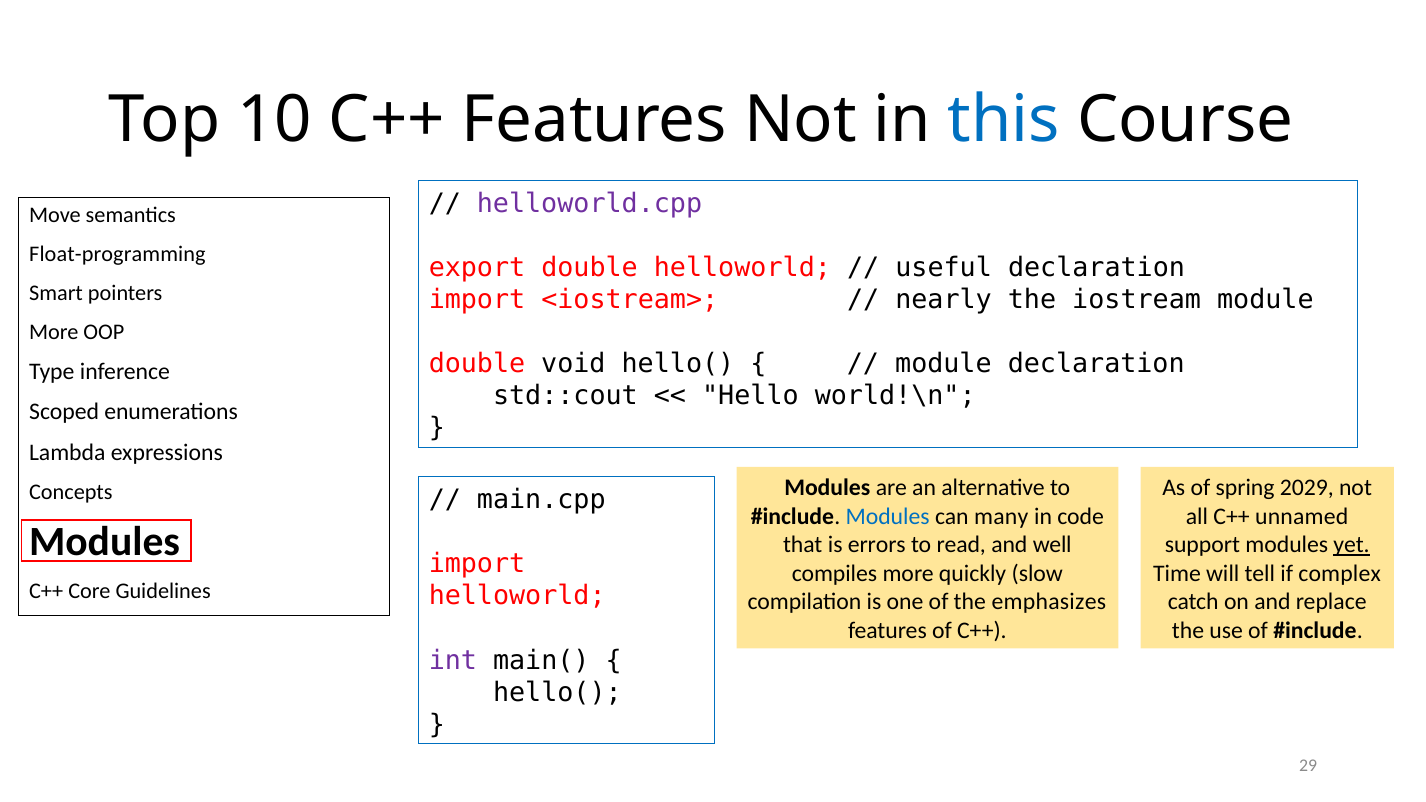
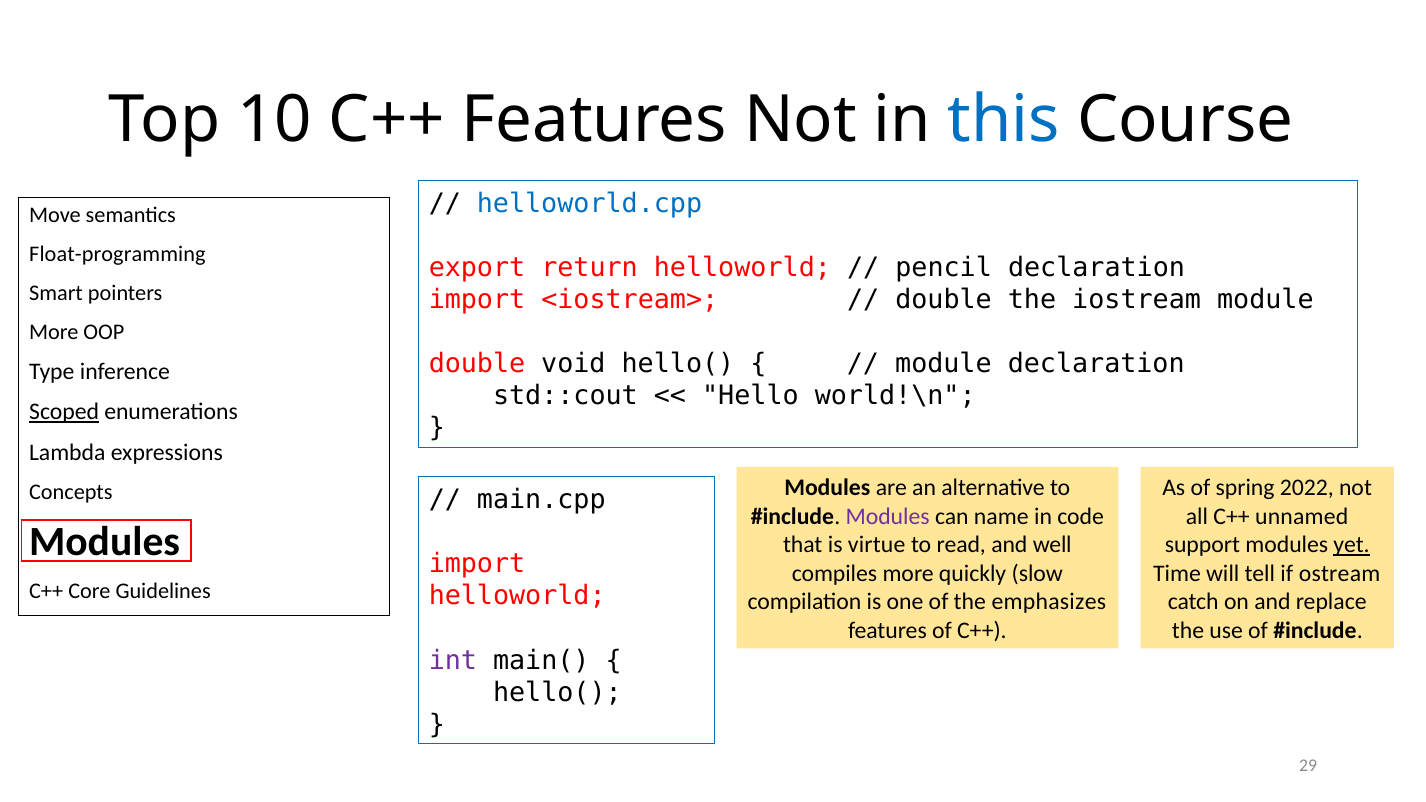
helloworld.cpp colour: purple -> blue (590, 203)
export double: double -> return (590, 267)
useful: useful -> pencil (944, 267)
nearly: nearly -> double (944, 299)
Scoped underline: none -> present (64, 412)
2029: 2029 -> 2022 (1307, 488)
Modules colour: blue -> purple (888, 517)
many: many -> name (1001, 517)
errors: errors -> virtue (877, 545)
complex: complex -> ostream (1340, 574)
